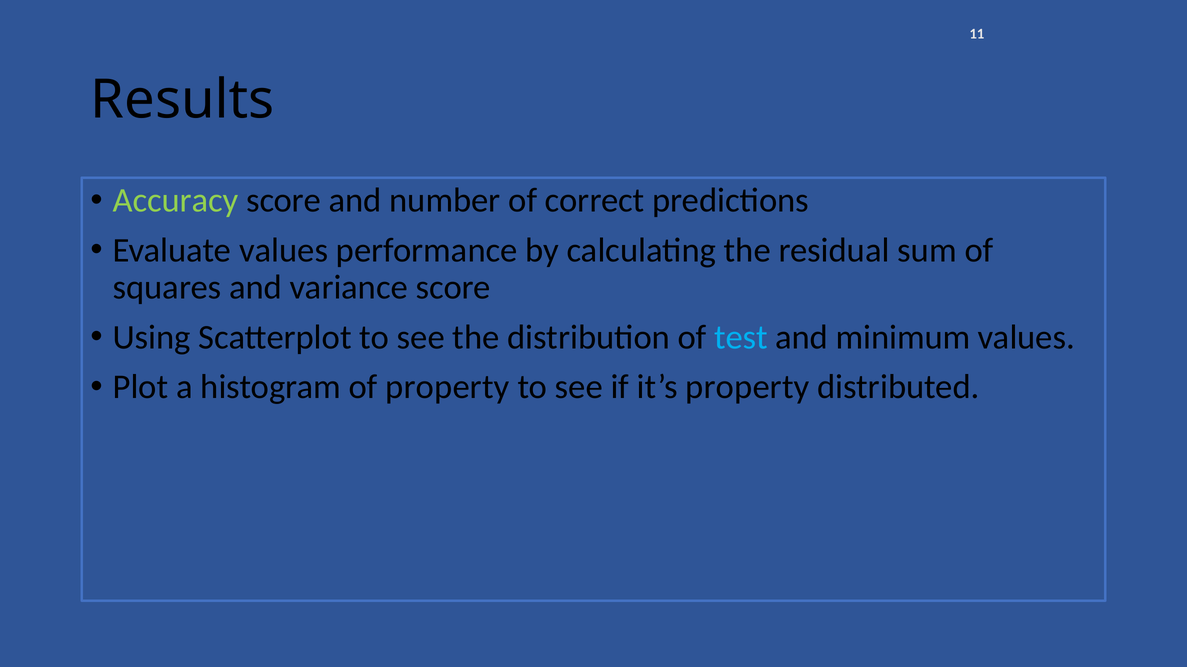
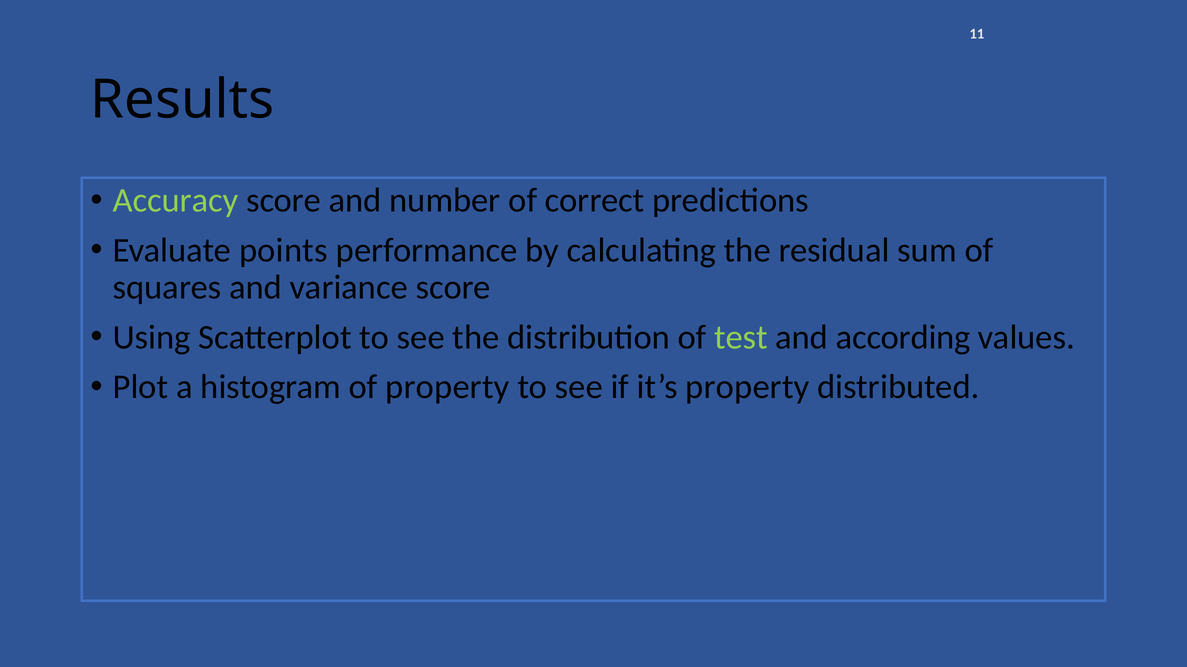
Evaluate values: values -> points (283, 250)
test colour: light blue -> light green (741, 338)
minimum: minimum -> according (903, 338)
